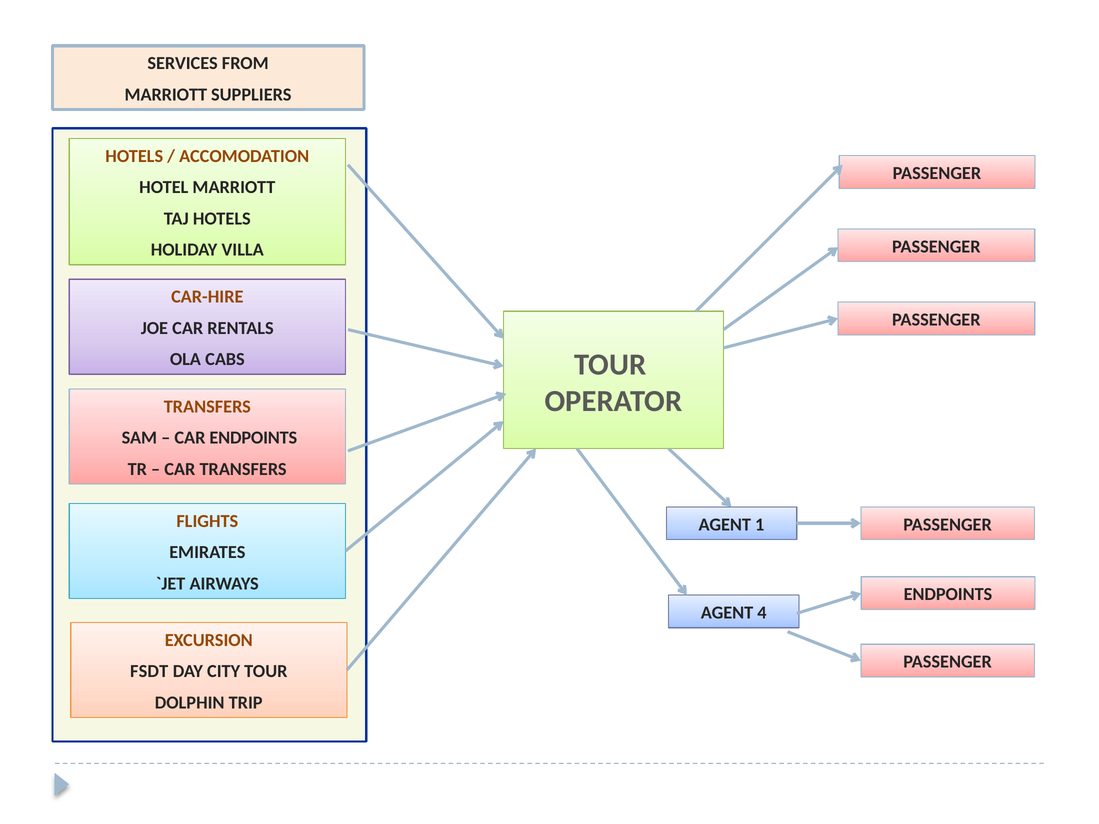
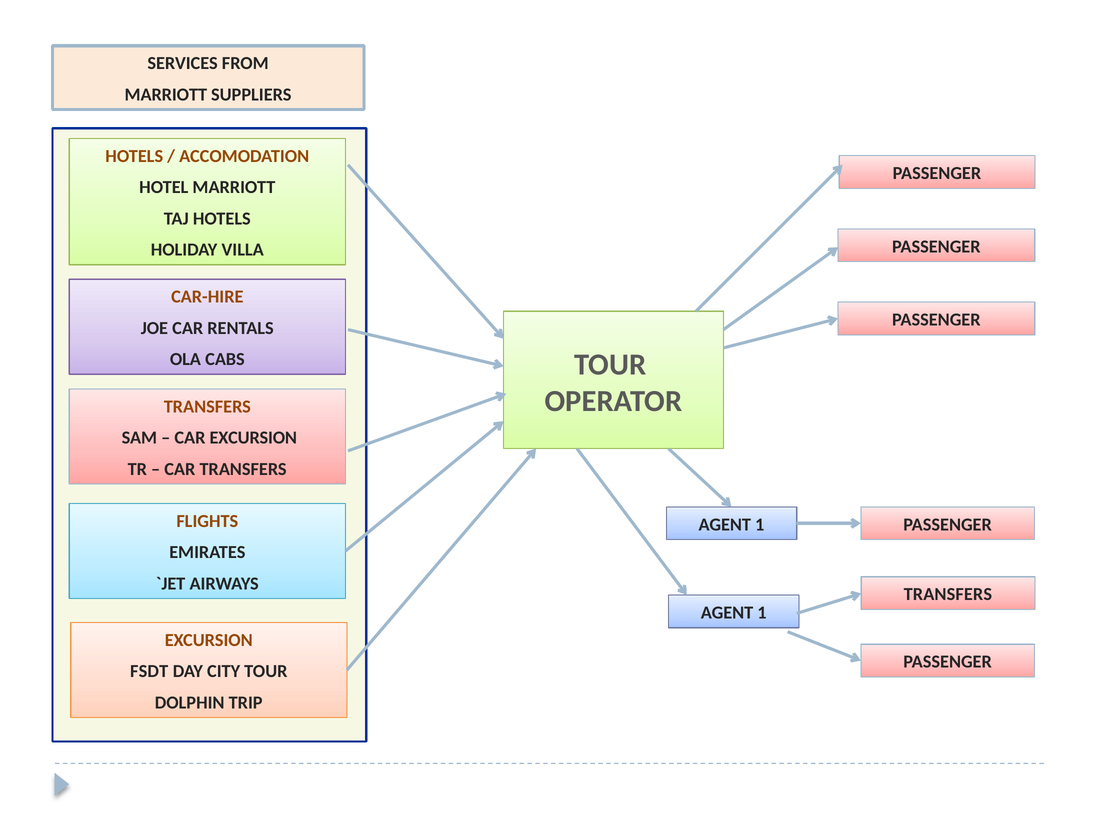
CAR ENDPOINTS: ENDPOINTS -> EXCURSION (253, 438)
ENDPOINTS: ENDPOINTS -> TRANSFERS (948, 595)
4: 4 -> 1 (762, 613)
